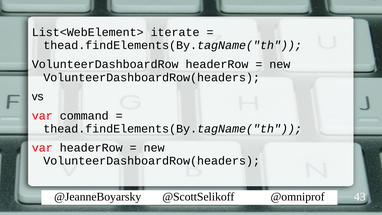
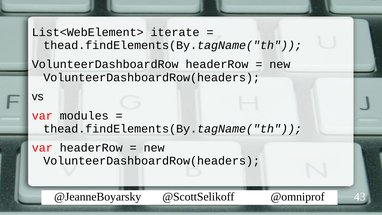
command: command -> modules (84, 116)
